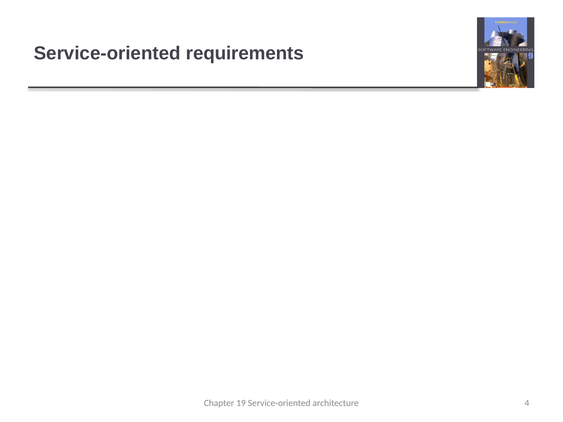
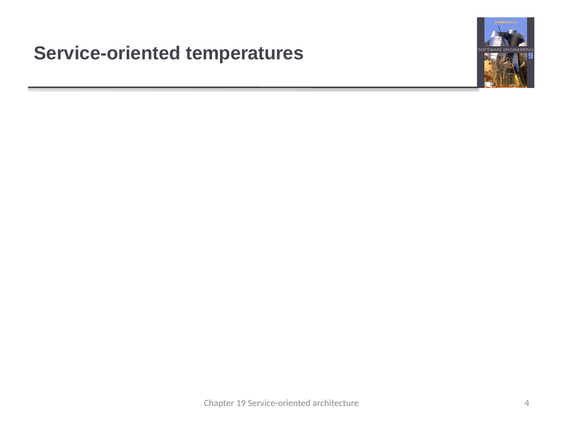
requirements: requirements -> temperatures (245, 53)
